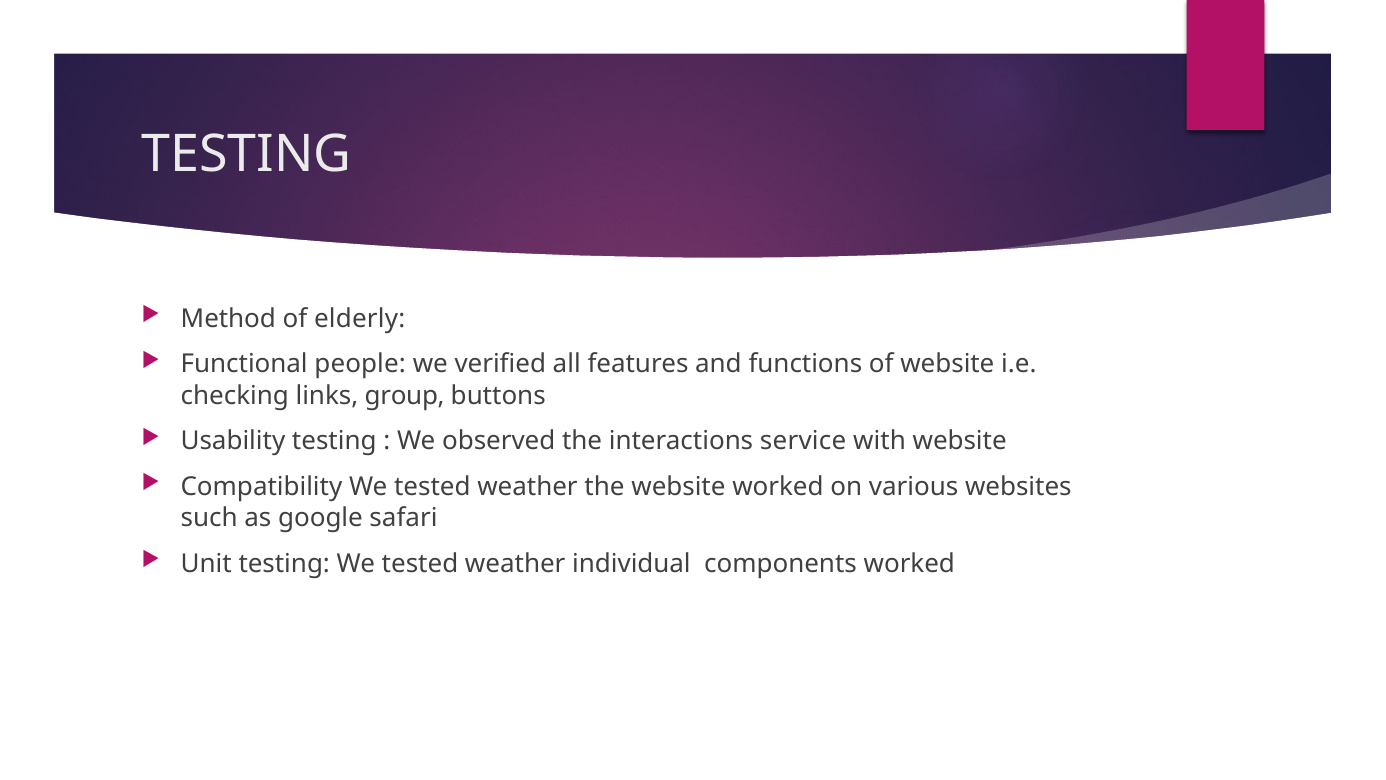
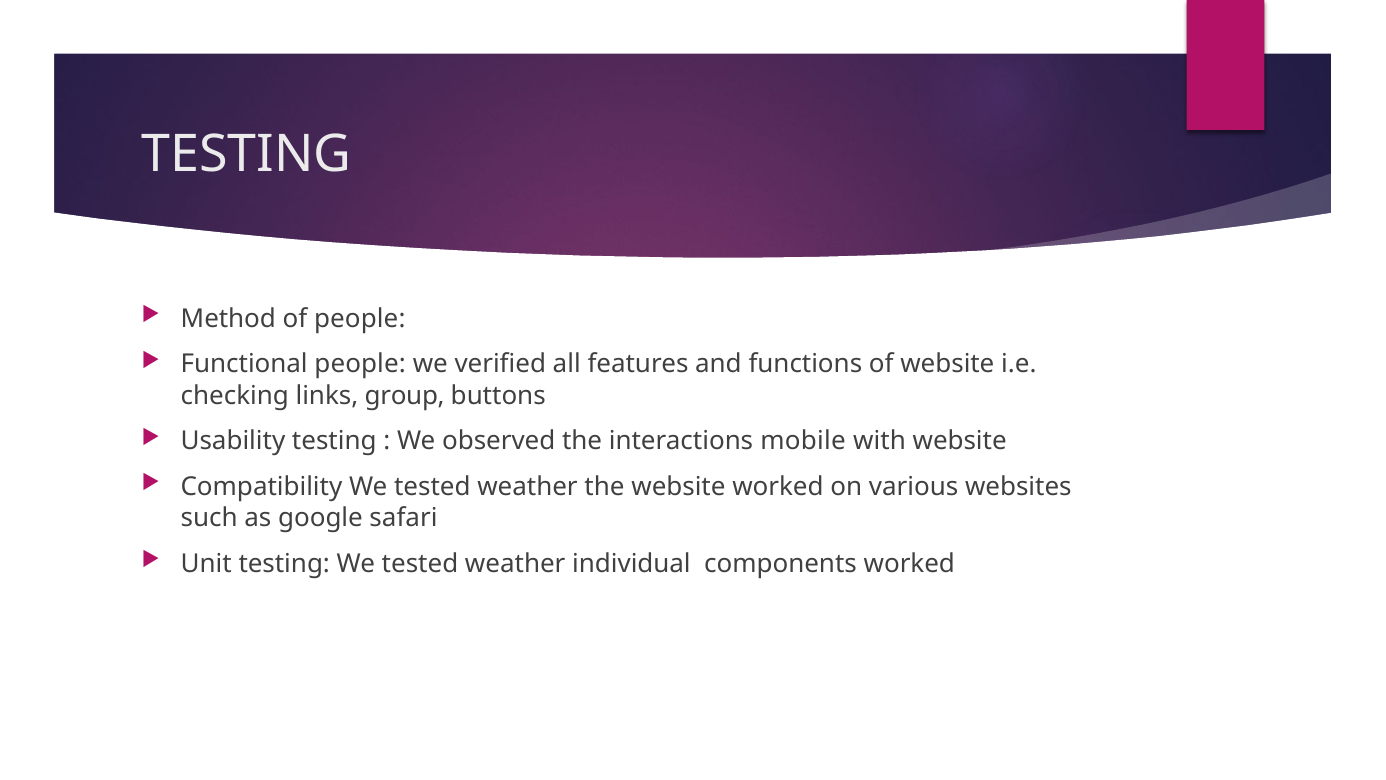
of elderly: elderly -> people (360, 319)
service: service -> mobile (803, 441)
